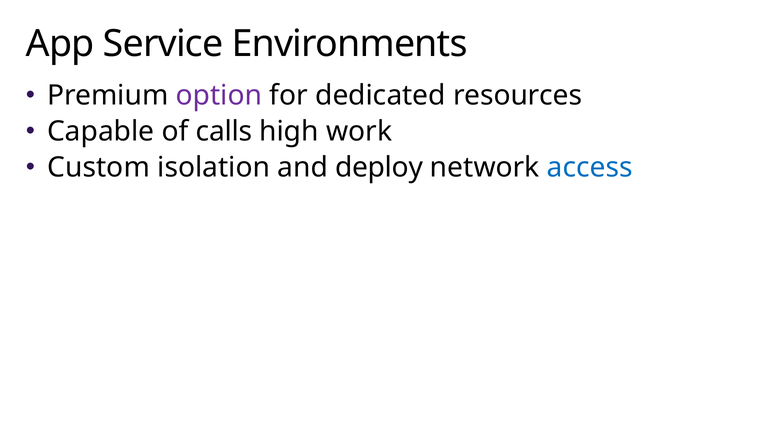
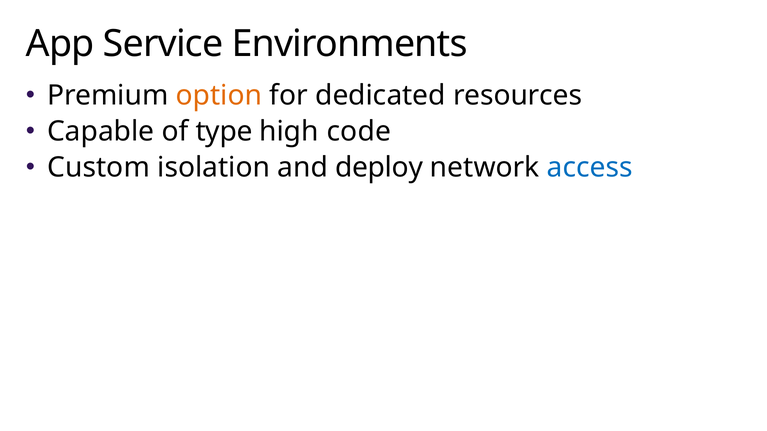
option colour: purple -> orange (219, 95)
calls: calls -> type (224, 132)
work: work -> code (359, 132)
